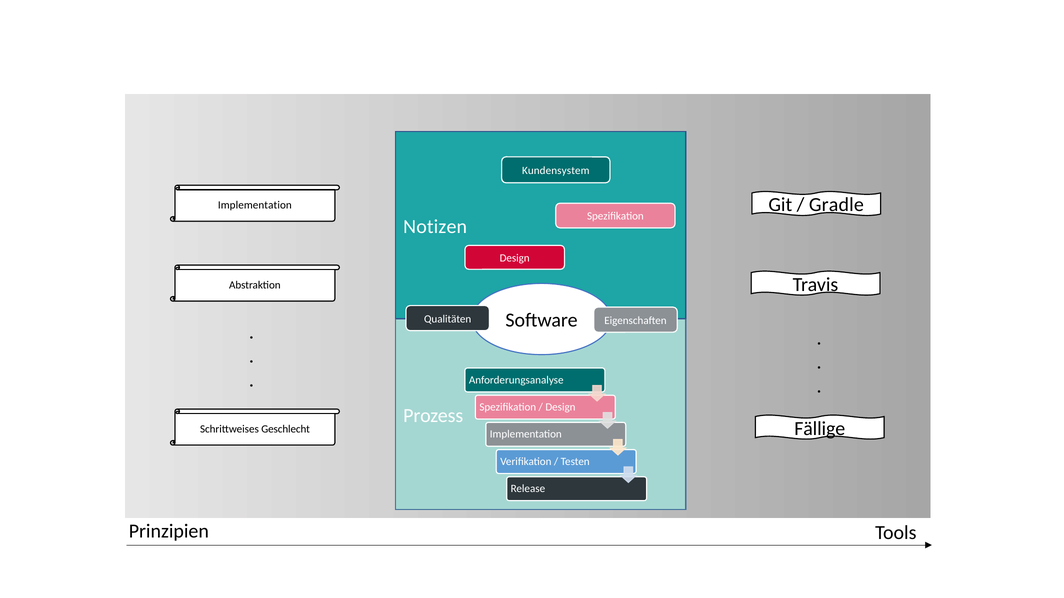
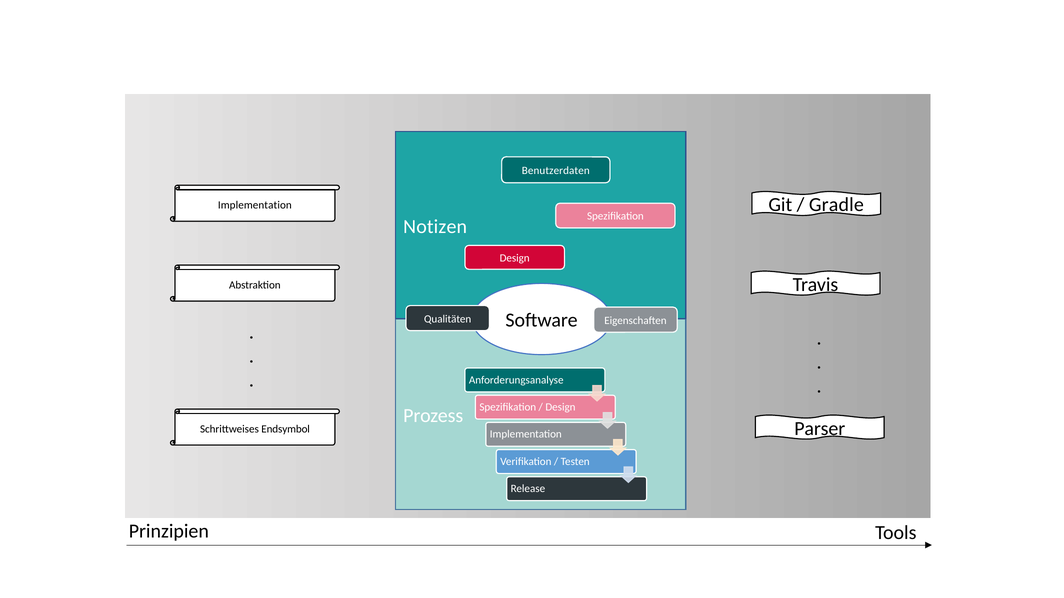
Kundensystem: Kundensystem -> Benutzerdaten (556, 171)
Fällige: Fällige -> Parser (820, 429)
Geschlecht: Geschlecht -> Endsymbol (286, 429)
